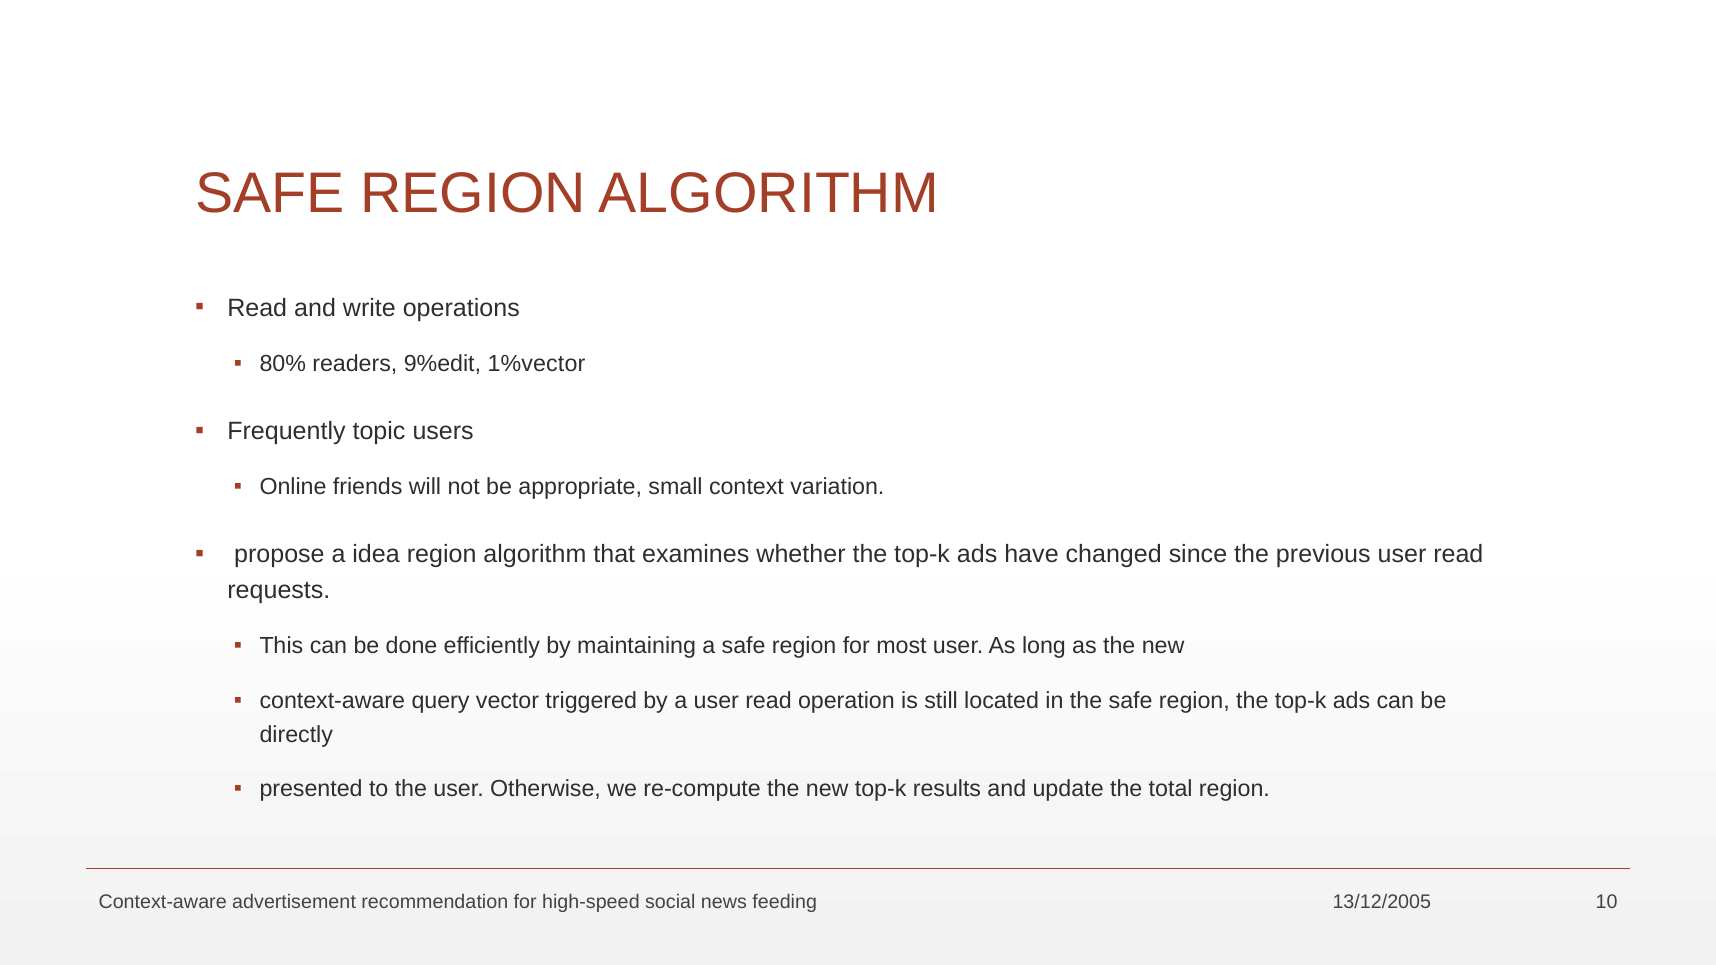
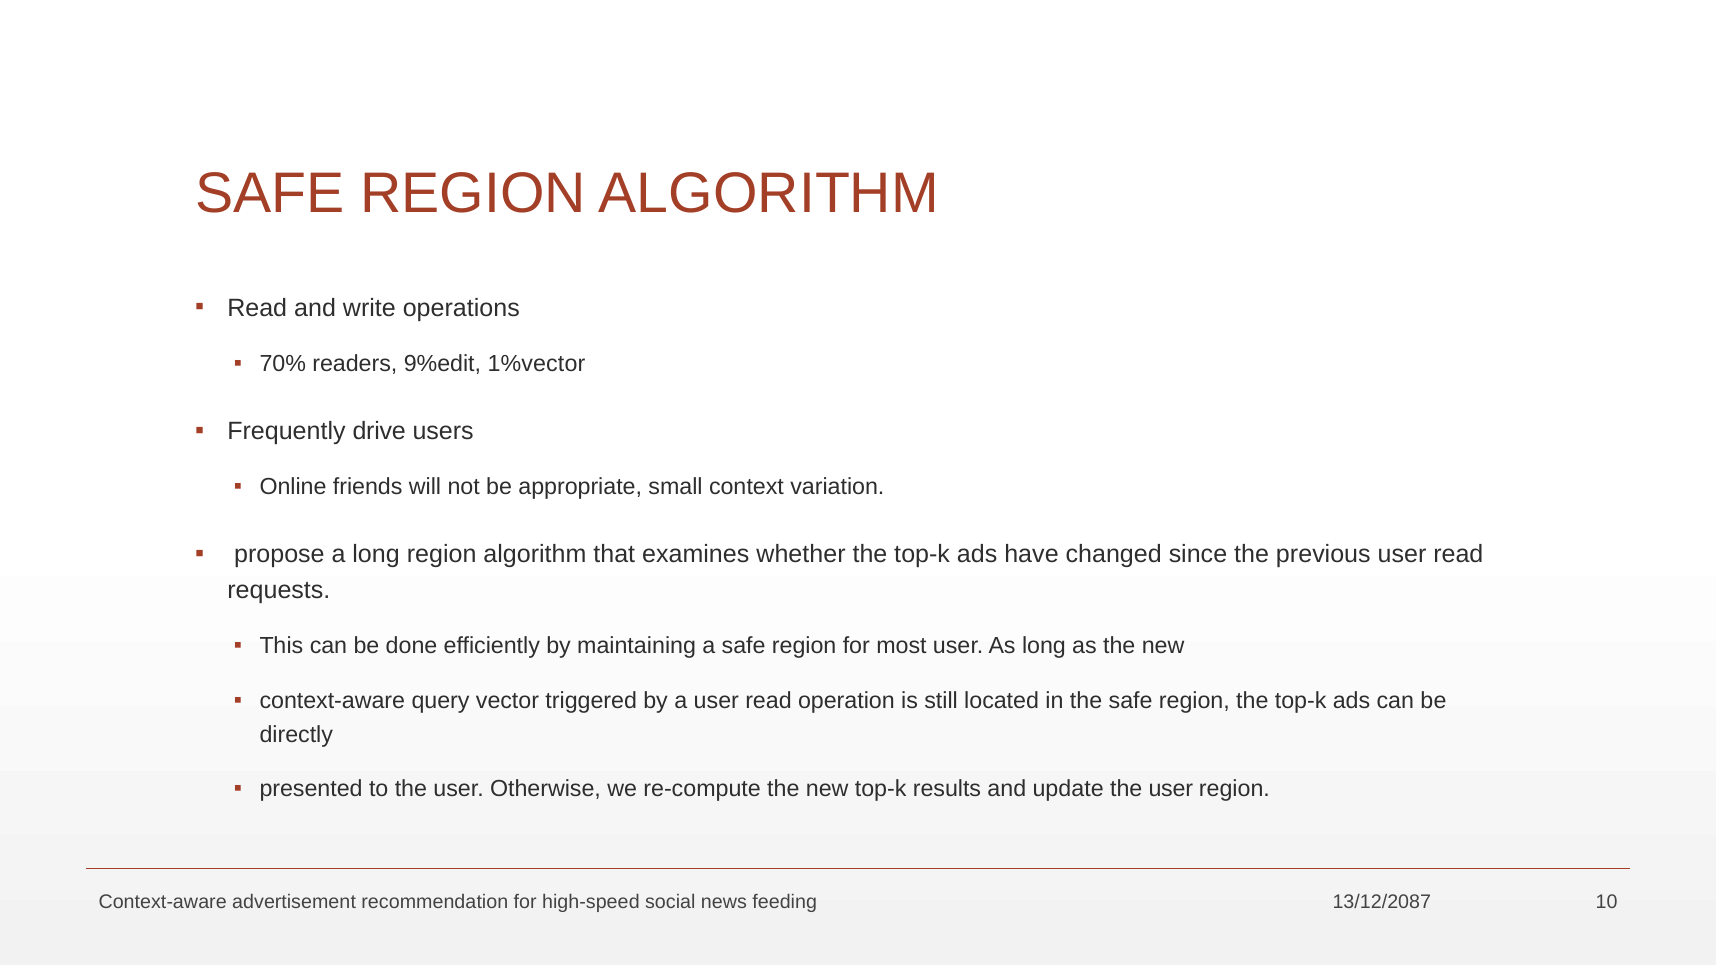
80%: 80% -> 70% (283, 364)
topic: topic -> drive (379, 431)
a idea: idea -> long (376, 554)
update the total: total -> user (1171, 789)
13/12/2005: 13/12/2005 -> 13/12/2087 (1382, 902)
